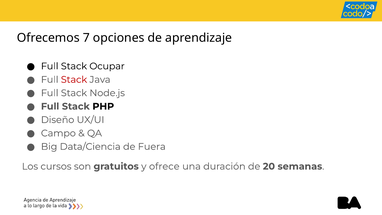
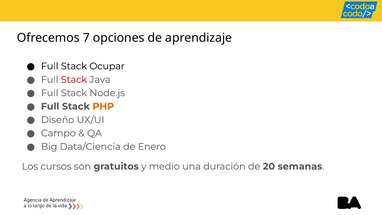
PHP colour: black -> orange (103, 106)
Fuera: Fuera -> Enero (152, 147)
ofrece: ofrece -> medio (164, 166)
